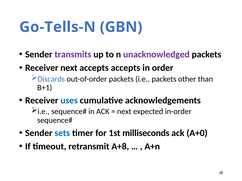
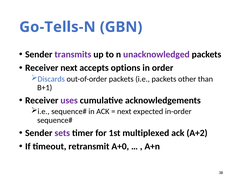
accepts accepts: accepts -> options (126, 68)
uses colour: blue -> purple (69, 101)
sets colour: blue -> purple (62, 133)
milliseconds: milliseconds -> multiplexed (146, 133)
A+0: A+0 -> A+2 (197, 133)
A+8: A+8 -> A+0 (120, 147)
